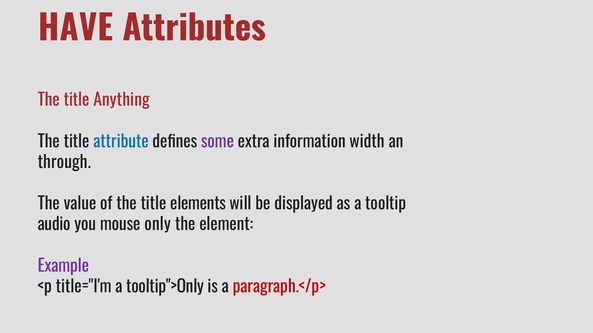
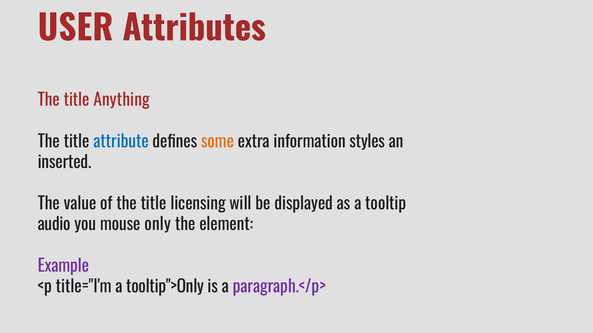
HAVE: HAVE -> USER (76, 29)
some colour: purple -> orange (218, 142)
width: width -> styles (367, 142)
through: through -> inserted (65, 163)
elements: elements -> licensing (198, 204)
paragraph.</p> colour: red -> purple (279, 287)
